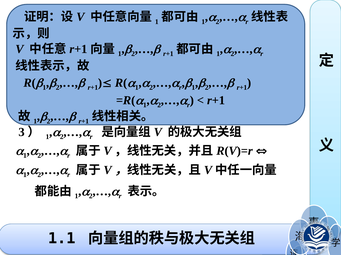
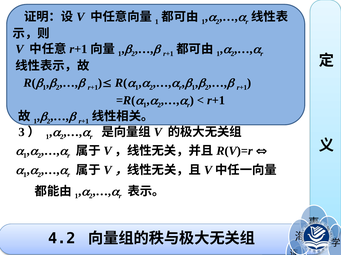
1.1: 1.1 -> 4.2 (62, 239)
